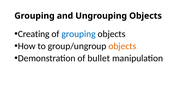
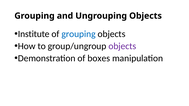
Creating: Creating -> Institute (34, 34)
objects colour: orange -> purple (122, 46)
bullet: bullet -> boxes (99, 58)
